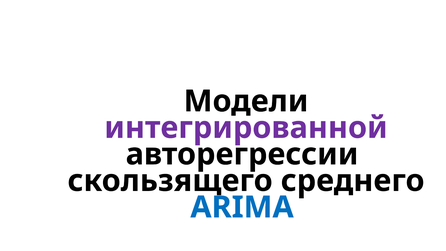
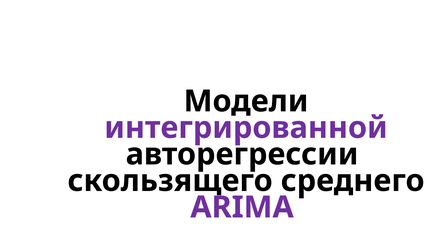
ARIMA colour: blue -> purple (242, 207)
